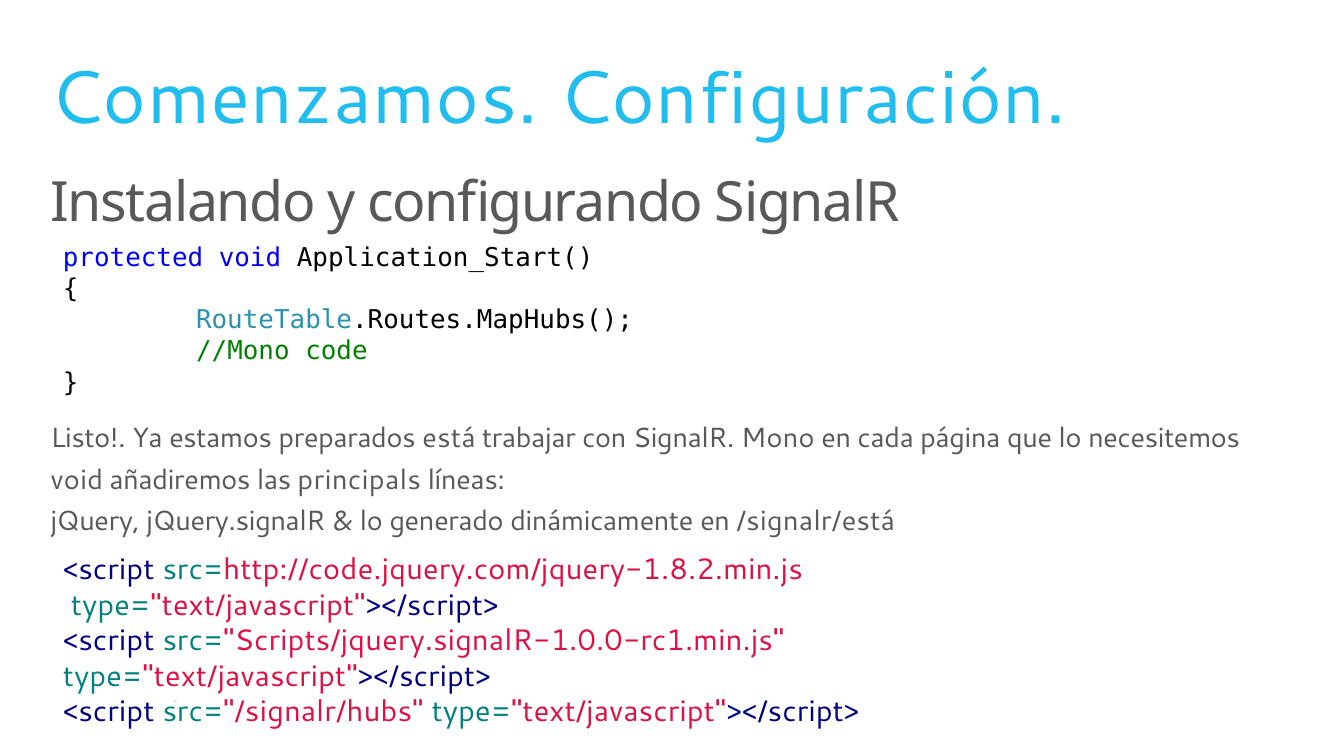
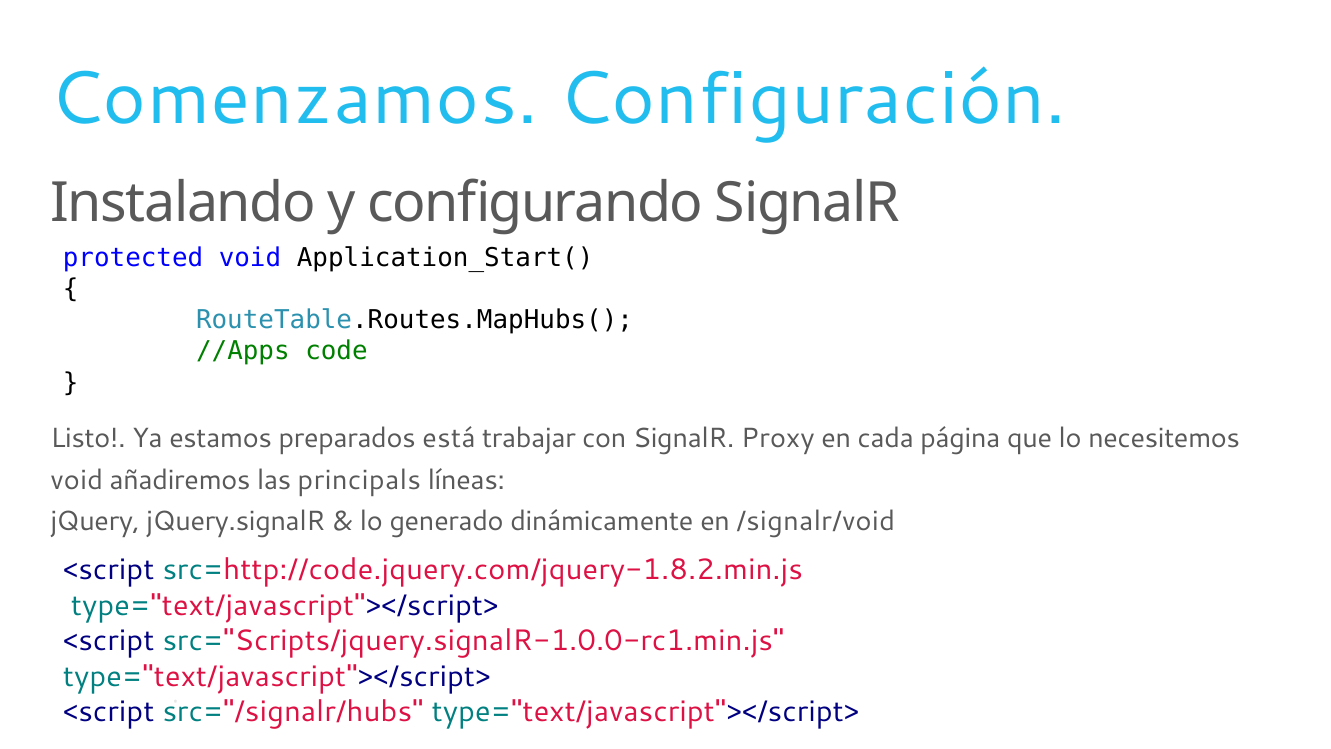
//Mono: //Mono -> //Apps (243, 351)
Mono: Mono -> Proxy (778, 438)
/signalr/está: /signalr/está -> /signalr/void (816, 521)
